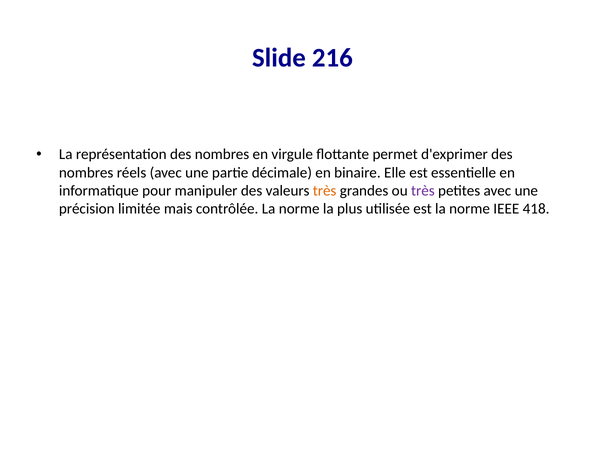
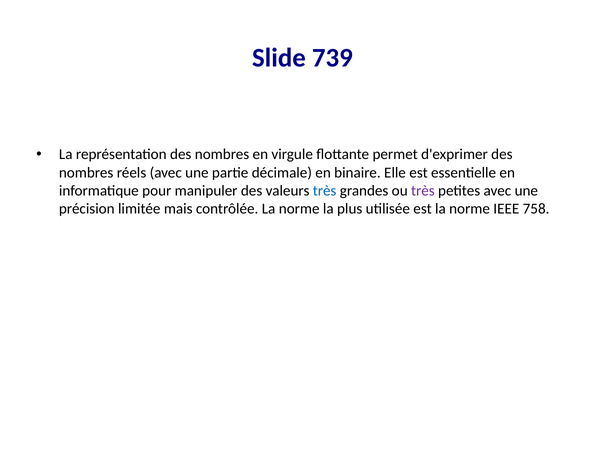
216: 216 -> 739 (332, 58)
très colour: orange -> blue (325, 191)
418: 418 -> 758 (536, 209)
